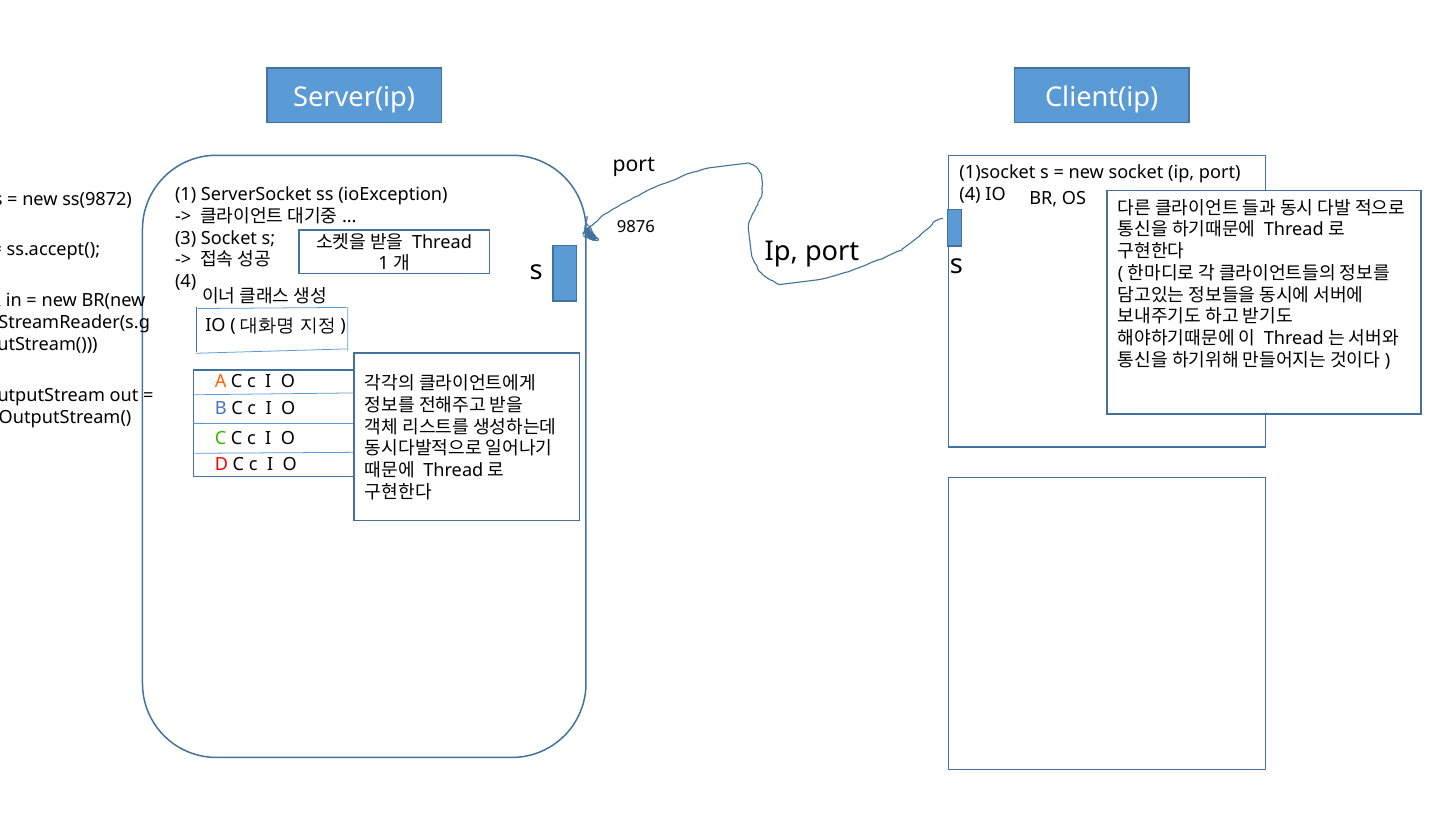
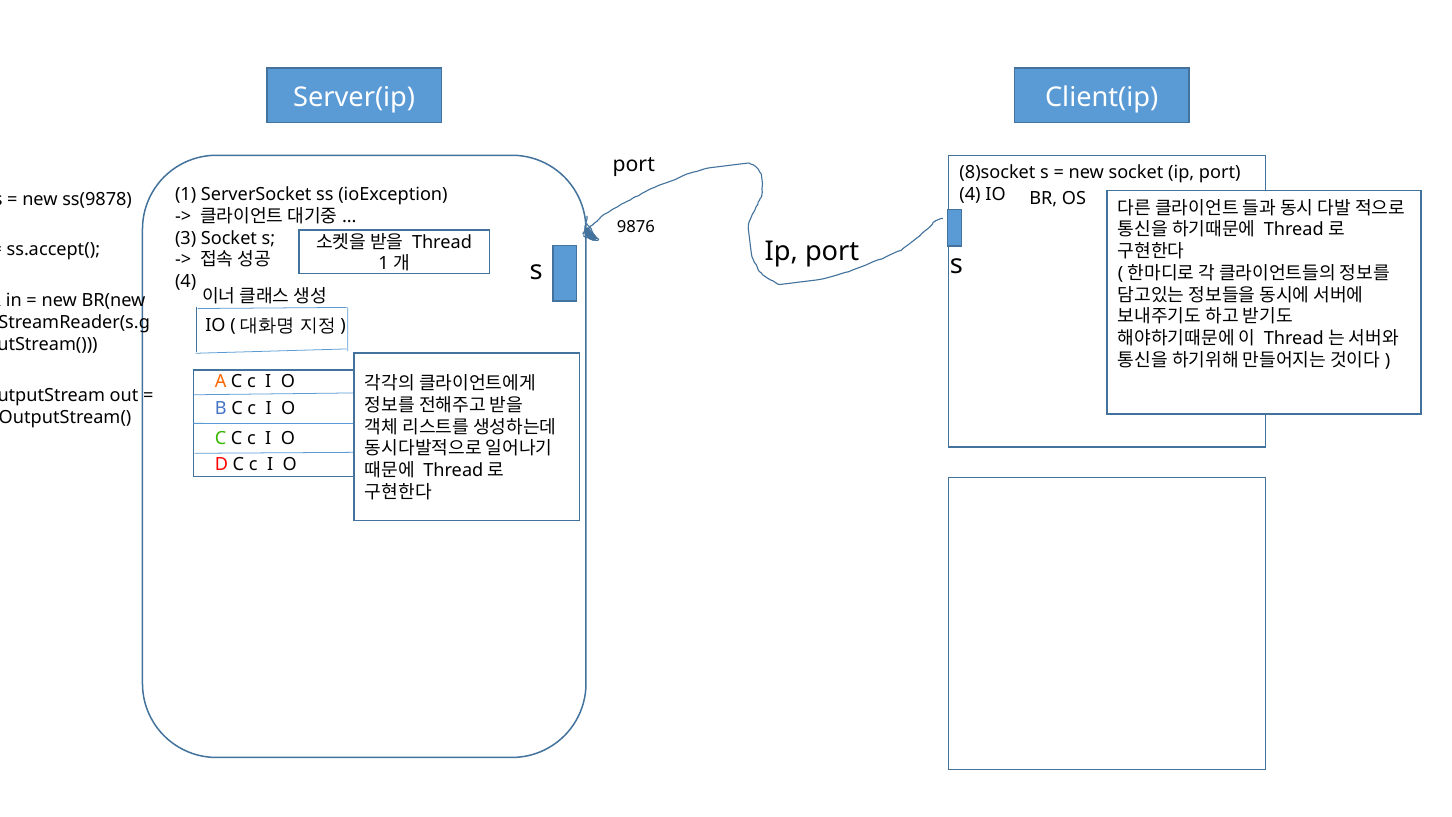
1)socket: 1)socket -> 8)socket (997, 173)
ss(9872: ss(9872 -> ss(9878 (97, 200)
